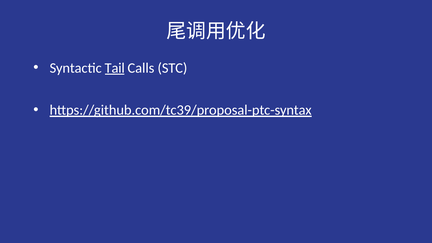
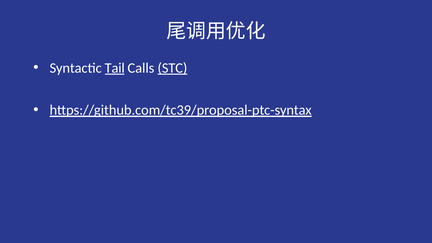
STC underline: none -> present (172, 68)
